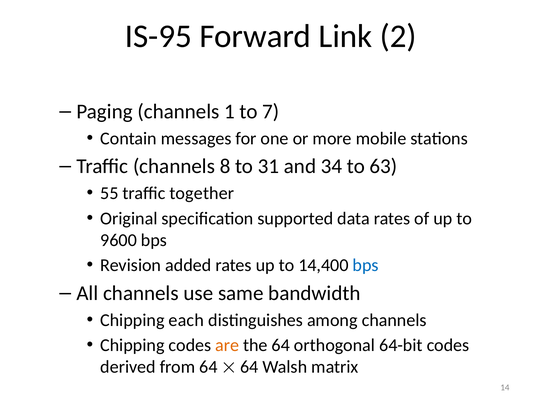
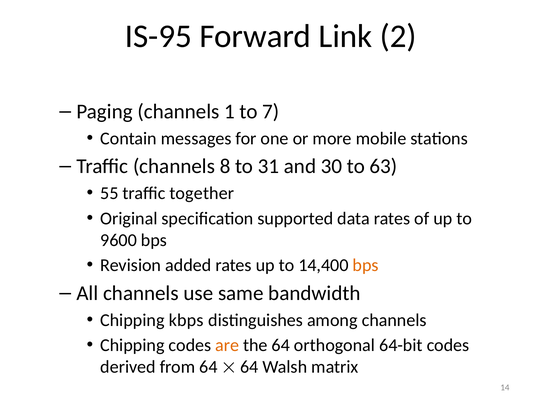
34: 34 -> 30 (331, 167)
bps colour: blue -> orange (366, 266)
each: each -> kbps (186, 320)
